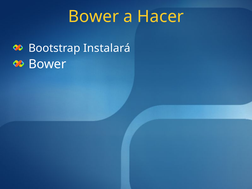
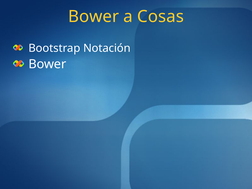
Hacer: Hacer -> Cosas (161, 17)
Instalará: Instalará -> Notación (107, 48)
